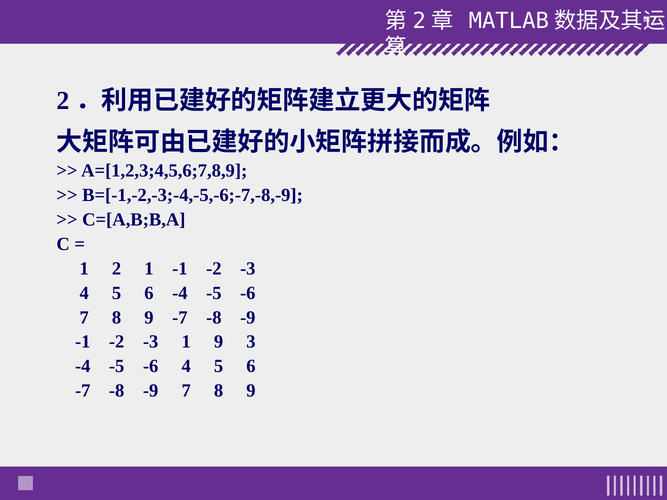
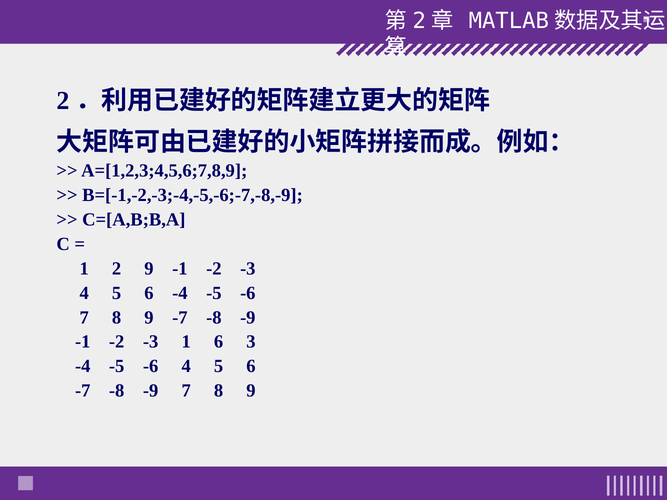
2 1: 1 -> 9 (149, 269)
1 9: 9 -> 6 (219, 342)
